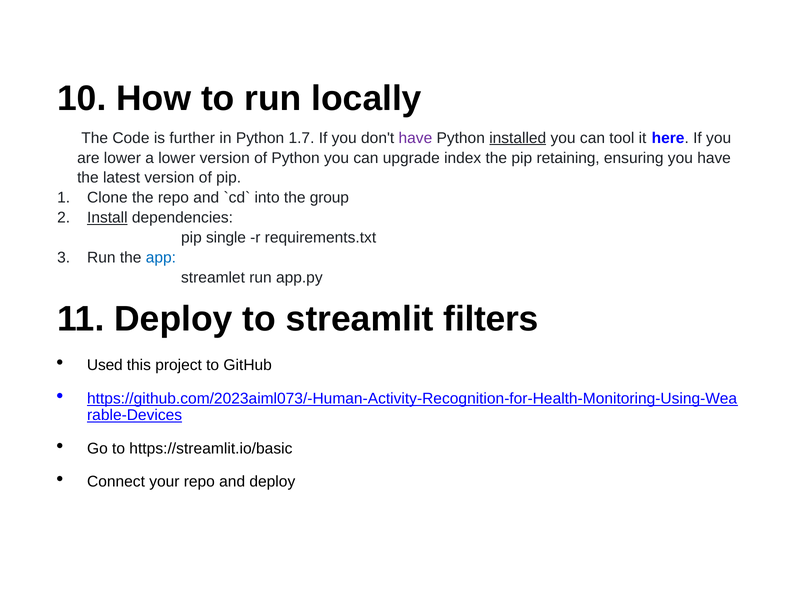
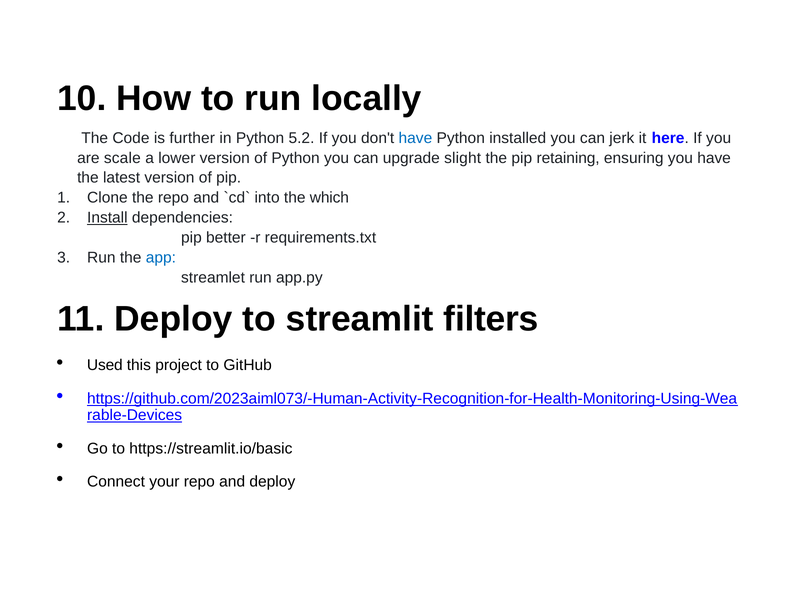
1.7: 1.7 -> 5.2 (301, 138)
have colour: purple -> blue (415, 138)
installed underline: present -> none (518, 138)
tool: tool -> jerk (622, 138)
are lower: lower -> scale (122, 158)
index: index -> slight (463, 158)
group: group -> which (329, 198)
single: single -> better (226, 237)
